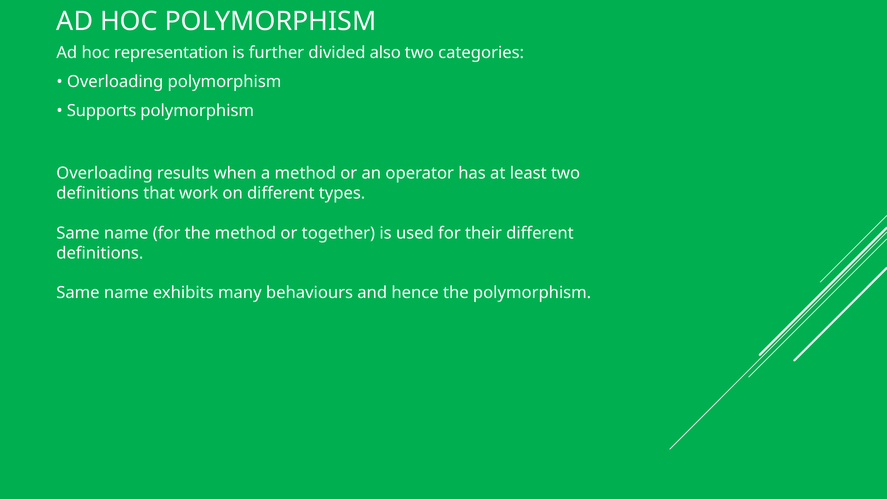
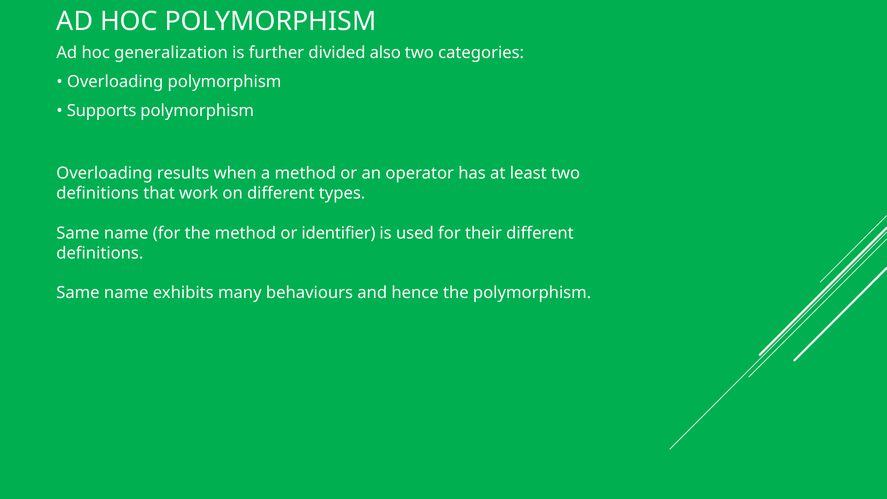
representation: representation -> generalization (171, 53)
together: together -> identifier (338, 233)
